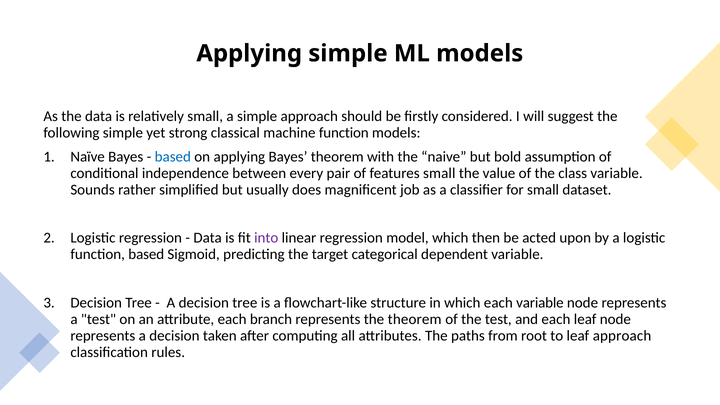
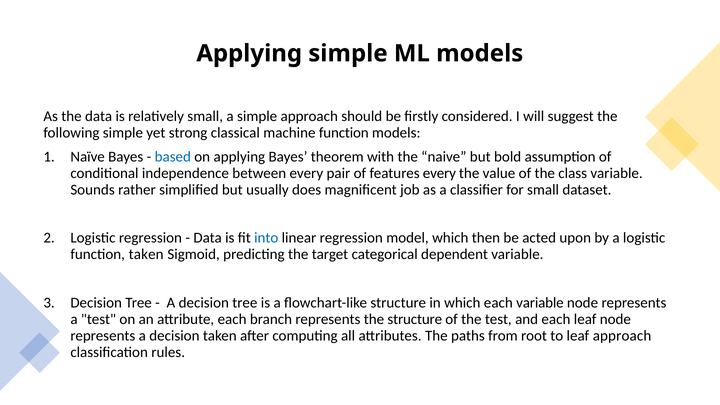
features small: small -> every (439, 173)
into colour: purple -> blue (266, 238)
function based: based -> taken (146, 255)
the theorem: theorem -> structure (415, 319)
